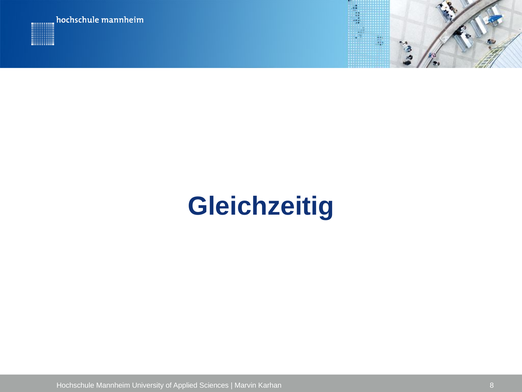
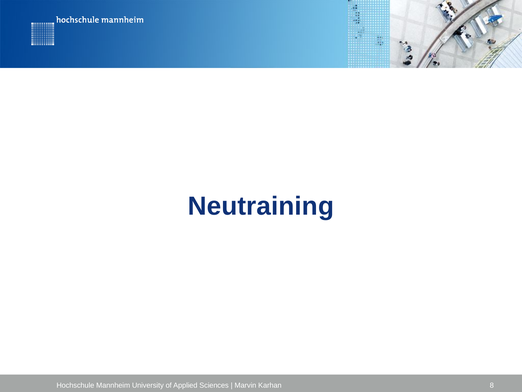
Gleichzeitig: Gleichzeitig -> Neutraining (261, 206)
